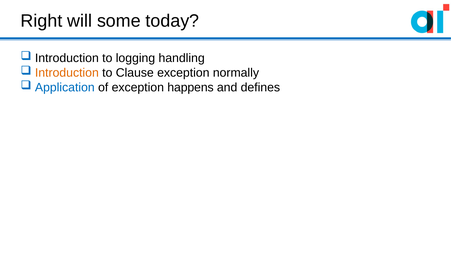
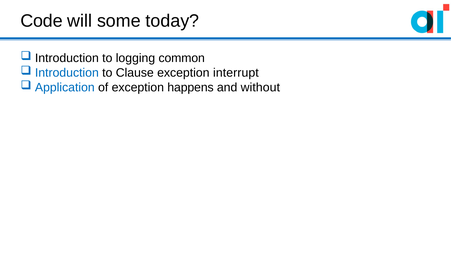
Right: Right -> Code (42, 21)
handling: handling -> common (182, 58)
Introduction colour: orange -> blue (67, 73)
normally: normally -> interrupt (236, 73)
defines: defines -> without (260, 87)
